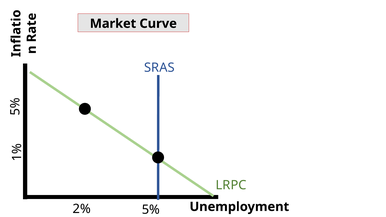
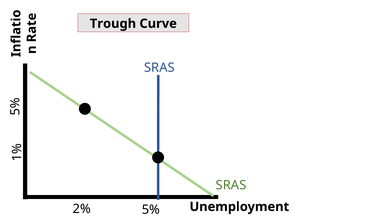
Market: Market -> Trough (113, 24)
LRPC: LRPC -> SRAS (231, 185)
